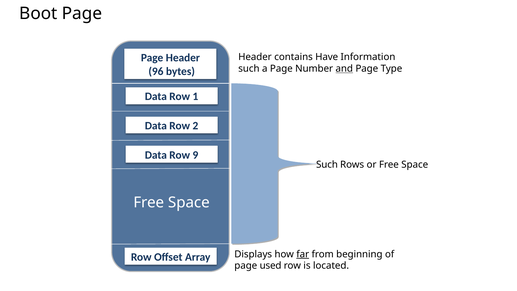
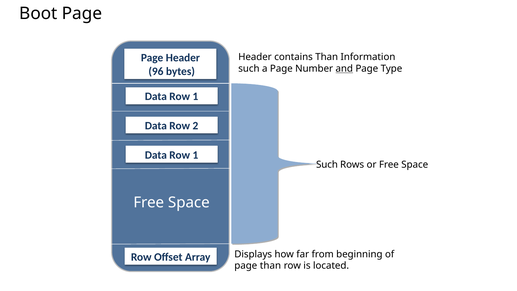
contains Have: Have -> Than (327, 57)
9: 9 -> 1 (195, 155)
far underline: present -> none (303, 254)
page used: used -> than (270, 266)
